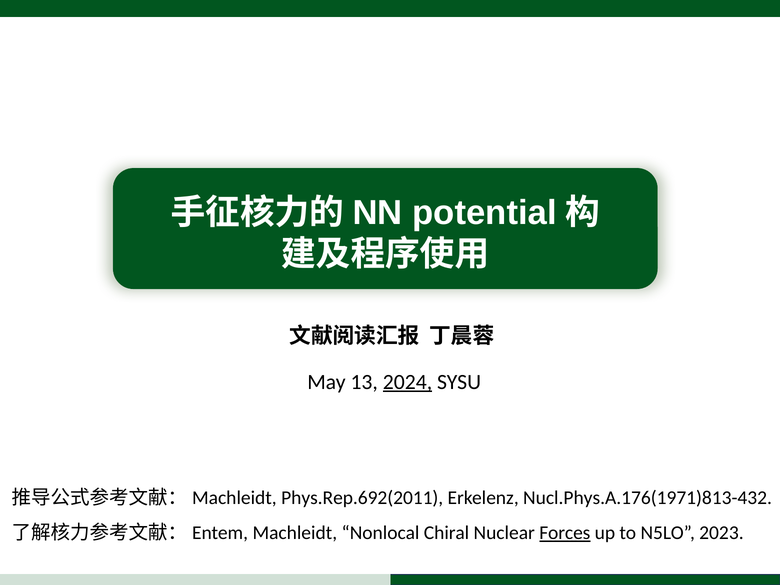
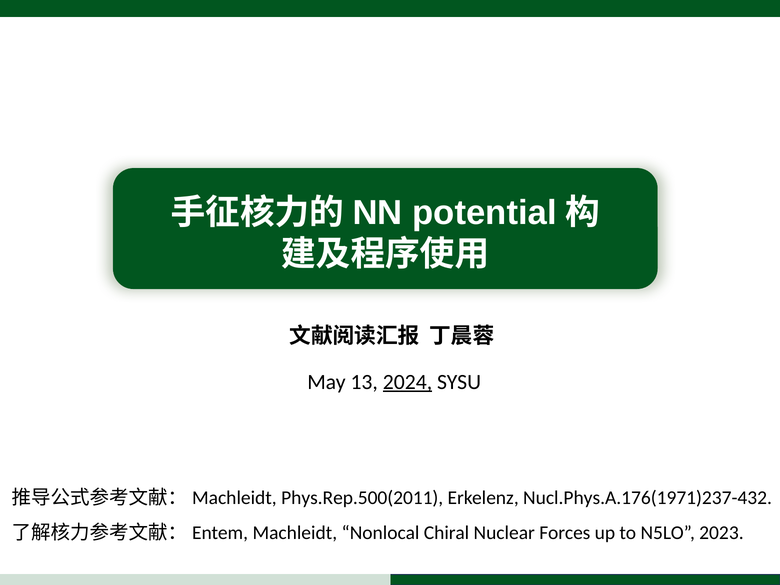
Phys.Rep.692(2011: Phys.Rep.692(2011 -> Phys.Rep.500(2011 (362, 498)
Nucl.Phys.A.176(1971)813-432: Nucl.Phys.A.176(1971)813-432 -> Nucl.Phys.A.176(1971)237-432 (648, 498)
Forces underline: present -> none (565, 533)
